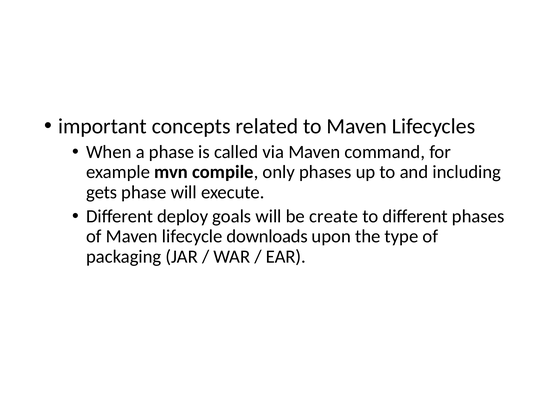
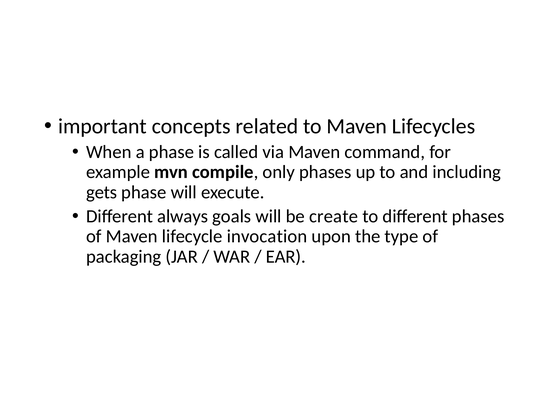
deploy: deploy -> always (183, 216)
downloads: downloads -> invocation (267, 236)
